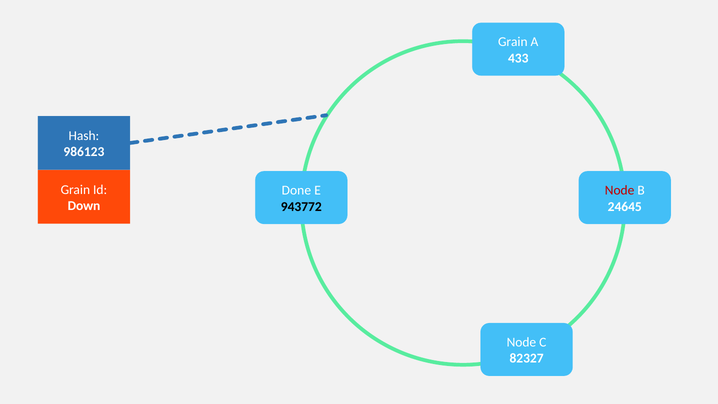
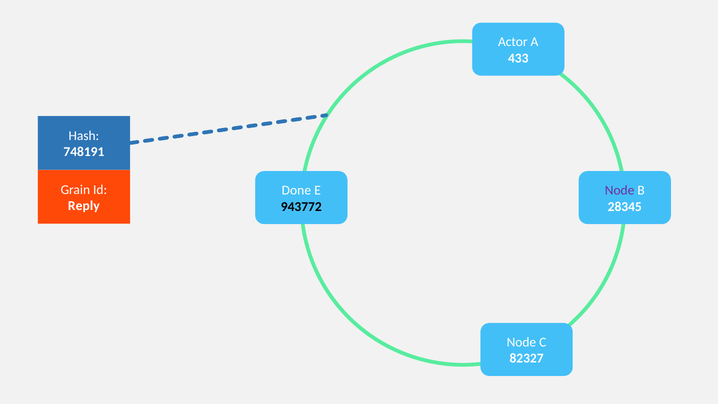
Grain: Grain -> Actor (513, 42)
986123: 986123 -> 748191 (84, 152)
Node colour: red -> purple (620, 190)
Down: Down -> Reply (84, 206)
24645: 24645 -> 28345 (625, 207)
